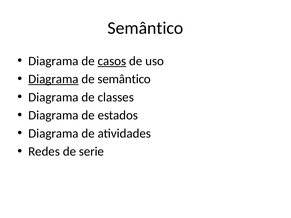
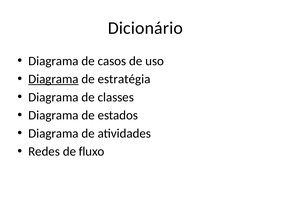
Semântico: Semântico -> Dicionário (145, 28)
casos underline: present -> none (112, 61)
de semântico: semântico -> estratégia (124, 79)
serie: serie -> fluxo (92, 152)
